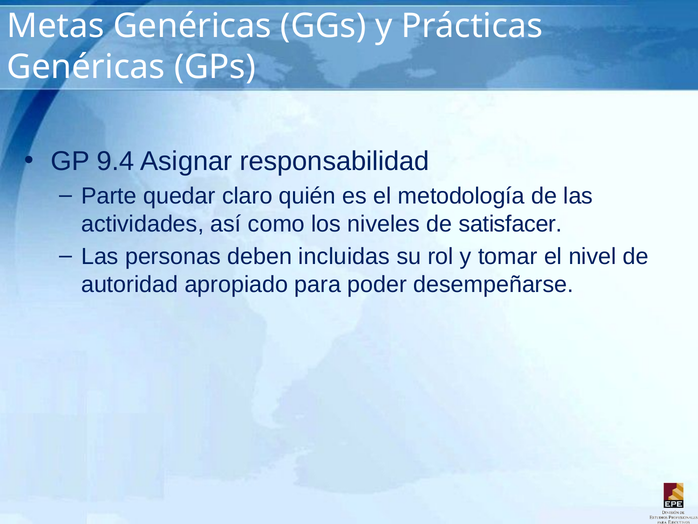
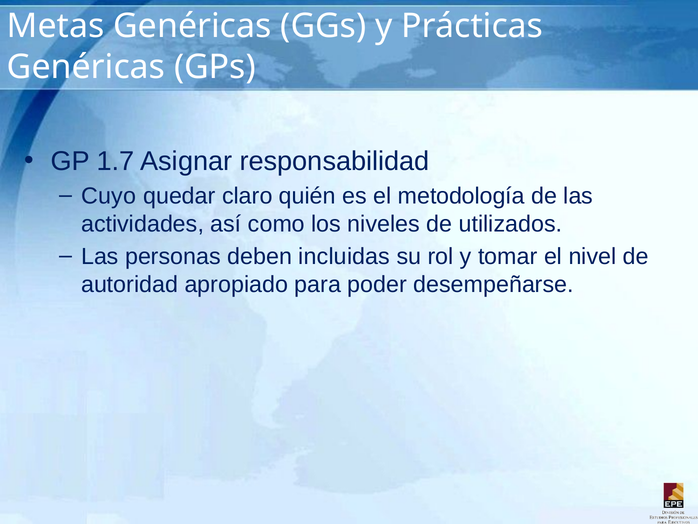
9.4: 9.4 -> 1.7 (116, 161)
Parte: Parte -> Cuyo (109, 196)
satisfacer: satisfacer -> utilizados (510, 224)
